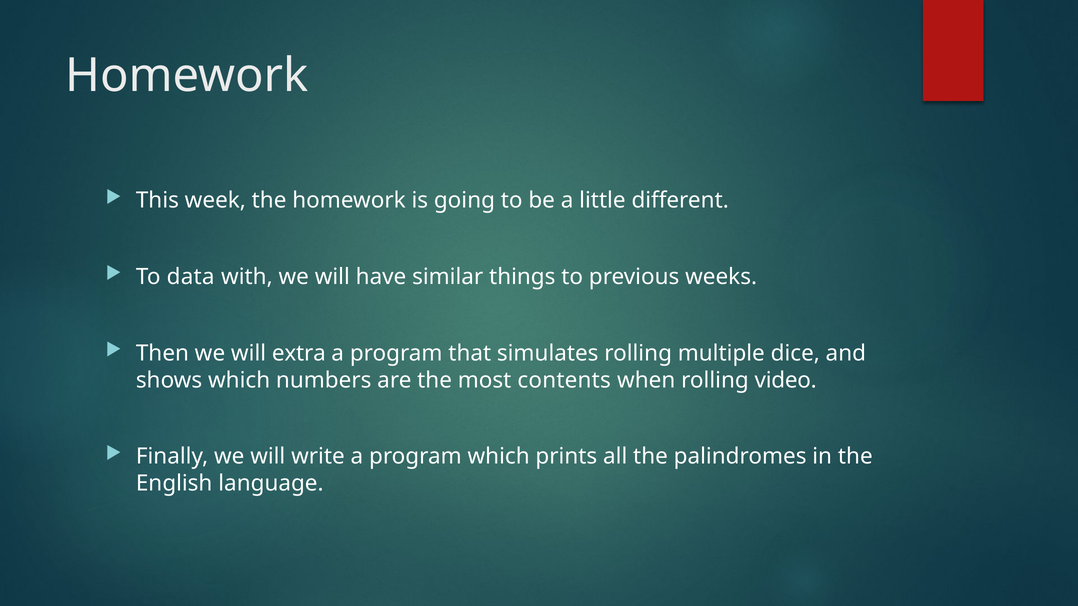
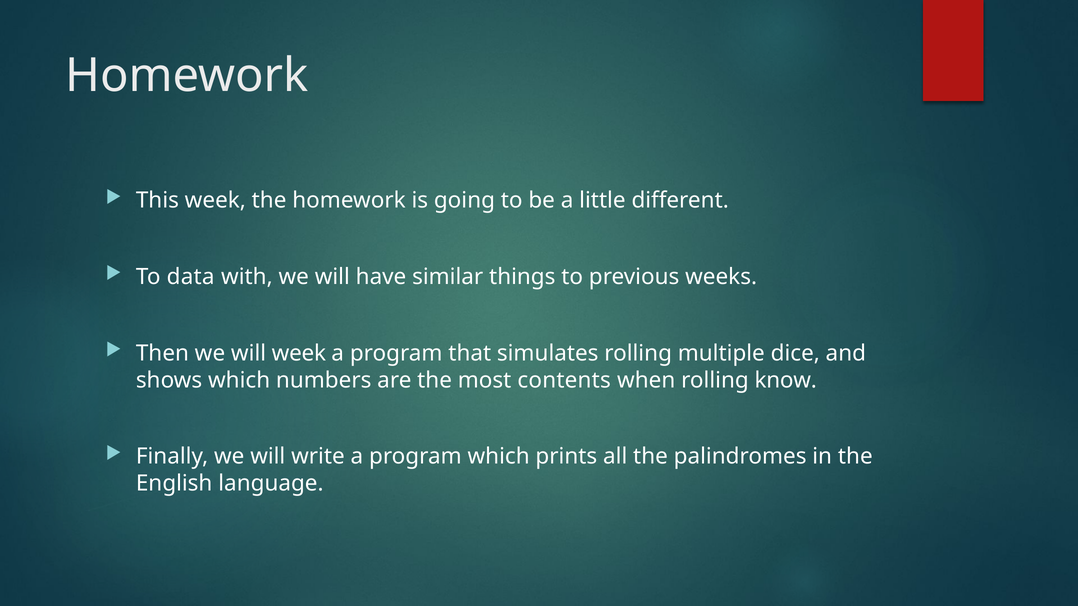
will extra: extra -> week (299, 353)
video: video -> know (786, 380)
